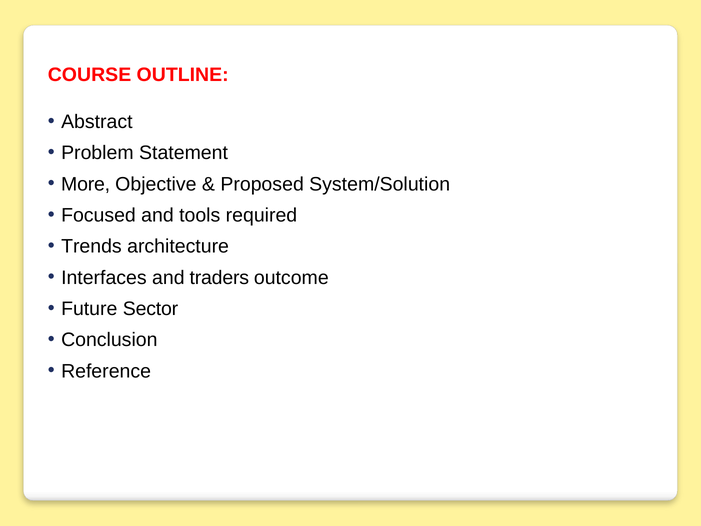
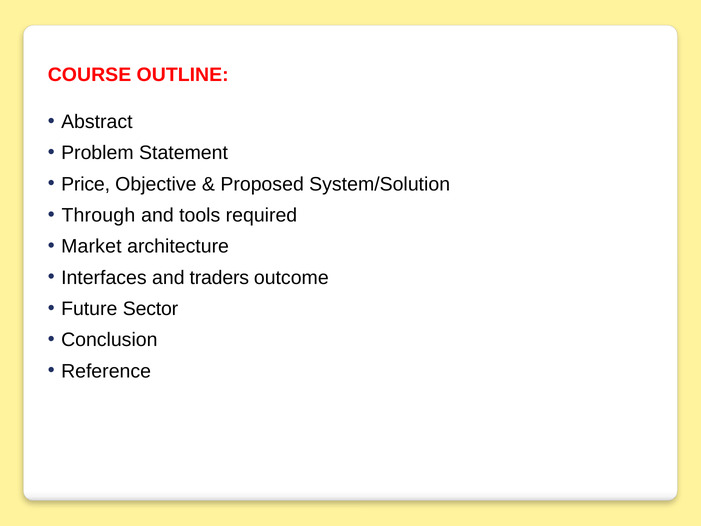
More: More -> Price (86, 184)
Focused: Focused -> Through (98, 215)
Trends: Trends -> Market (91, 246)
